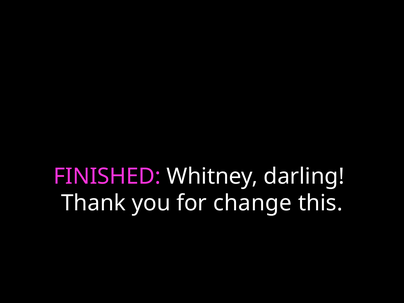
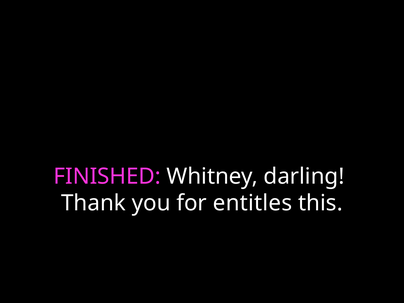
change: change -> entitles (252, 203)
